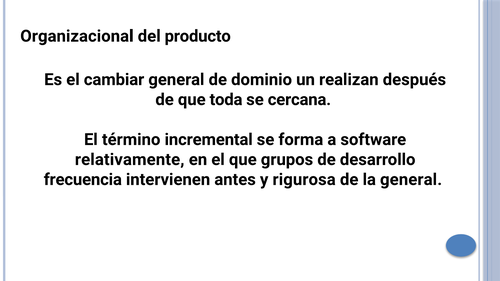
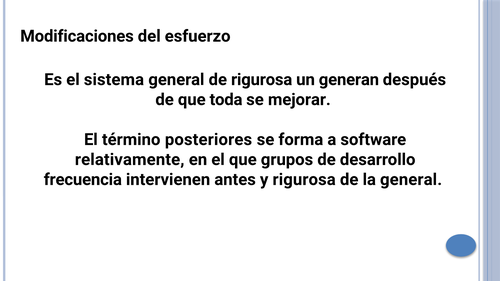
Organizacional: Organizacional -> Modificaciones (77, 36)
producto: producto -> esfuerzo (198, 36)
cambiar: cambiar -> sistema (114, 80)
de dominio: dominio -> rigurosa (262, 80)
realizan: realizan -> generan (349, 80)
cercana: cercana -> mejorar (299, 100)
incremental: incremental -> posteriores (208, 140)
